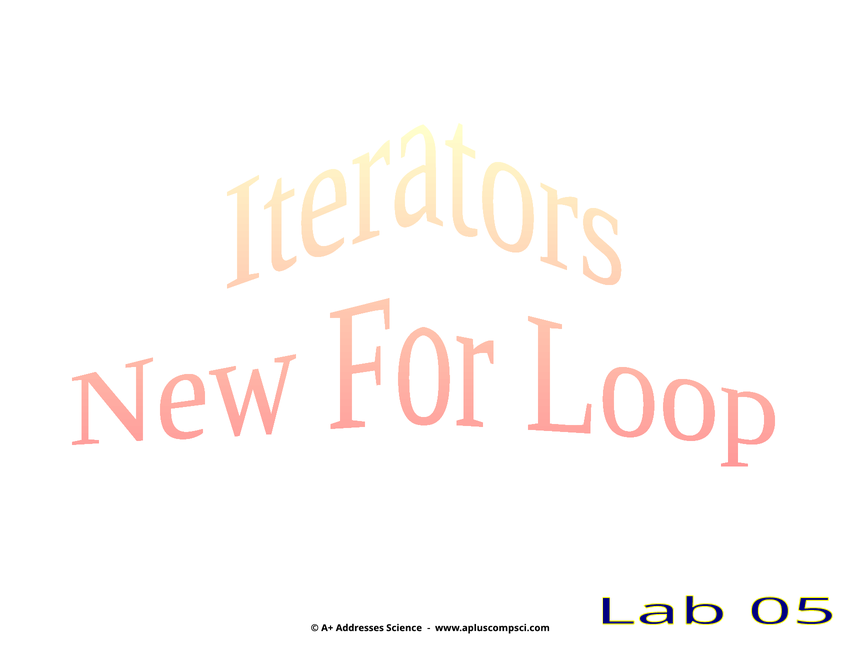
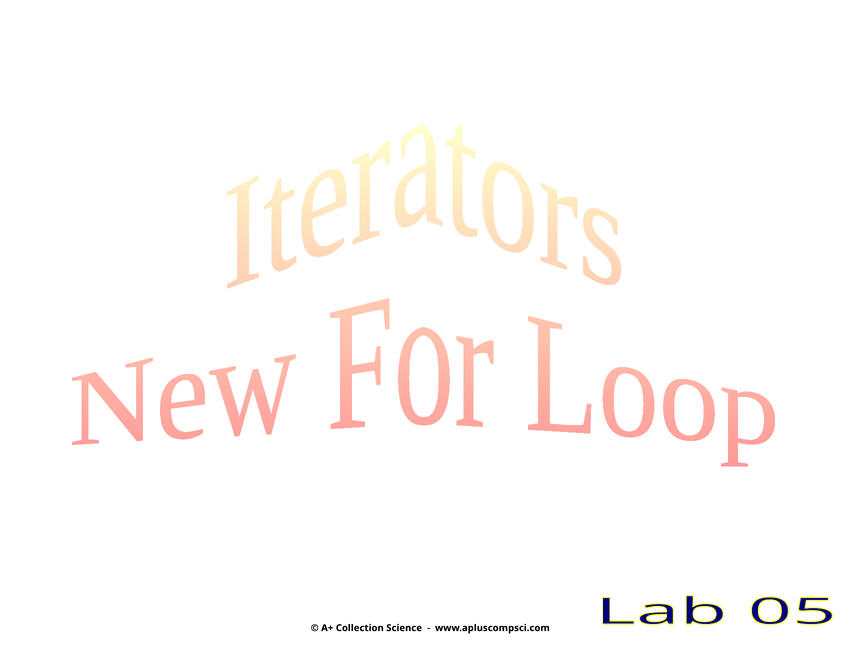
Addresses: Addresses -> Collection (360, 628)
